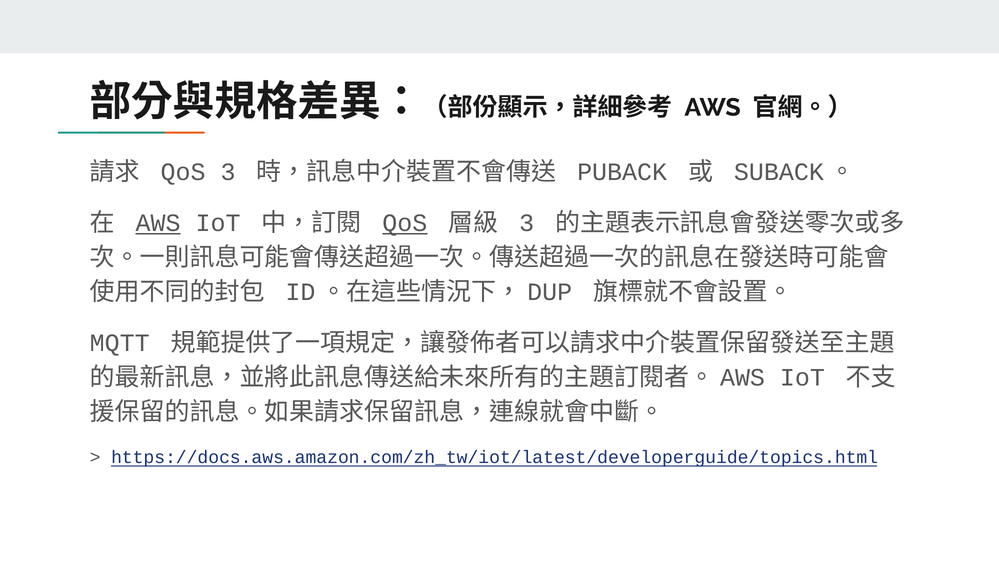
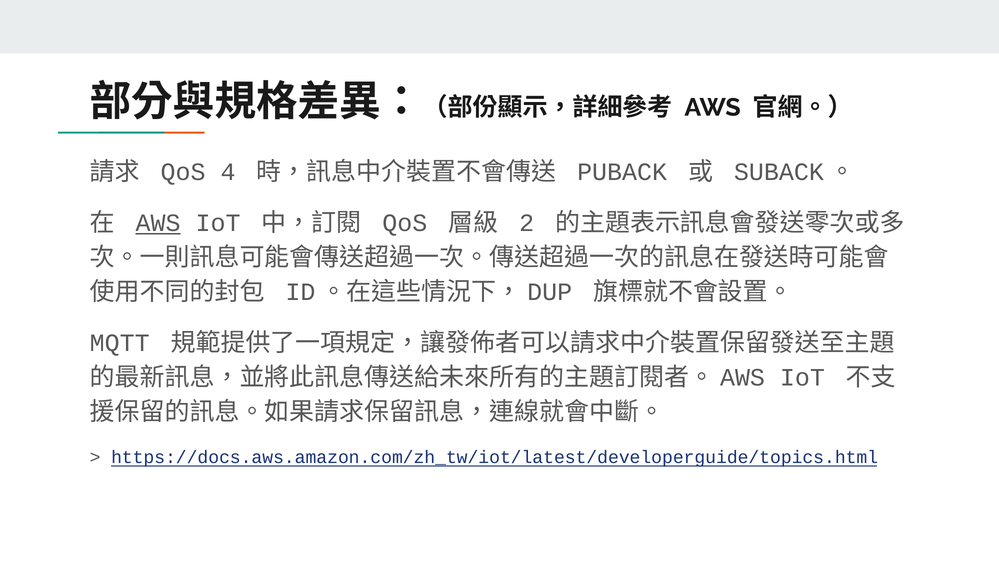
QoS 3: 3 -> 4 (228, 172)
QoS underline: present -> none (405, 223)
3: 3 -> 2 (527, 223)
